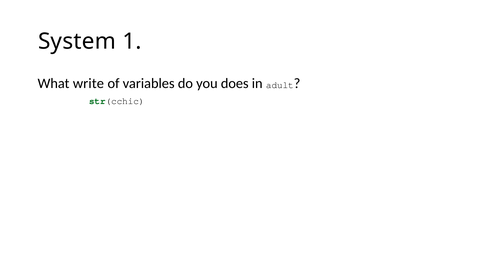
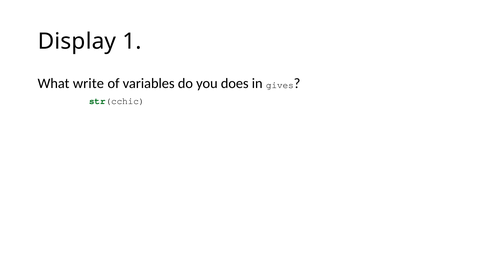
System: System -> Display (77, 41)
adult: adult -> gives (280, 85)
